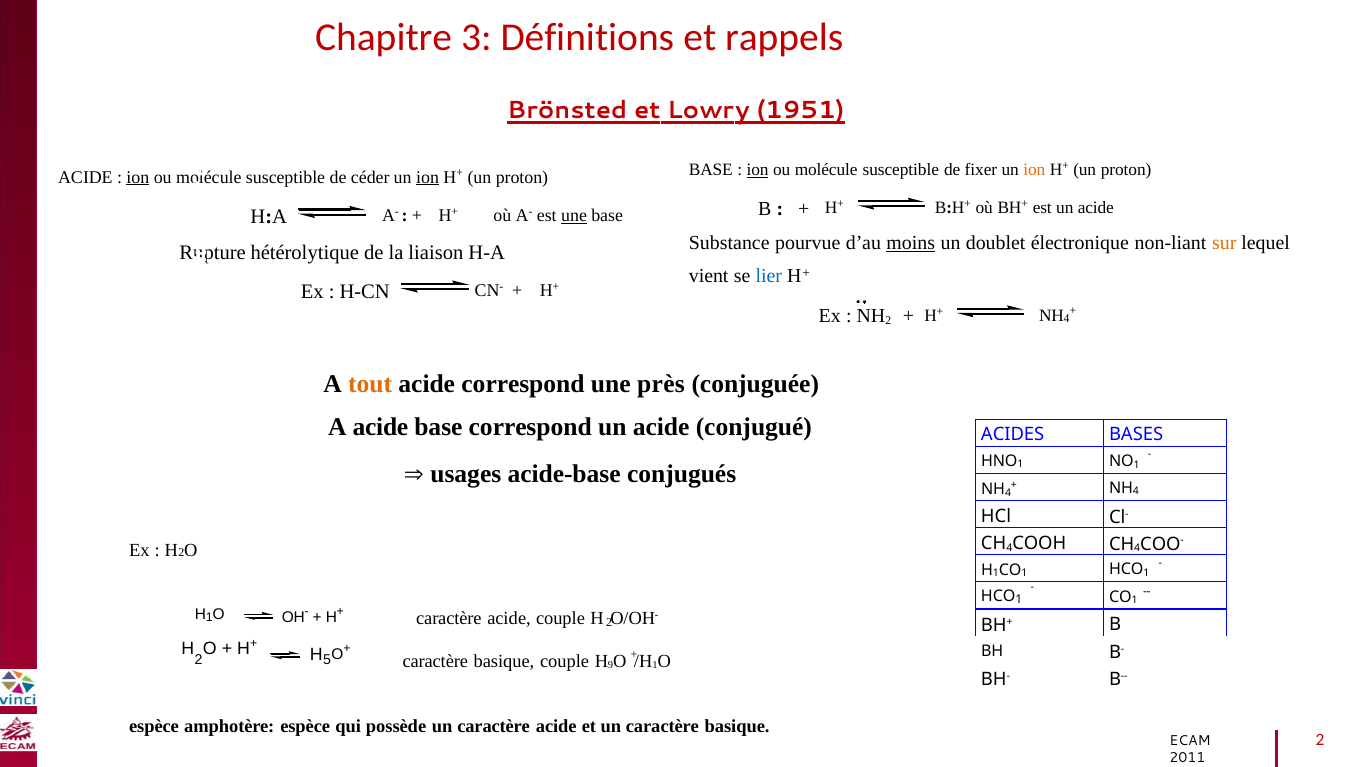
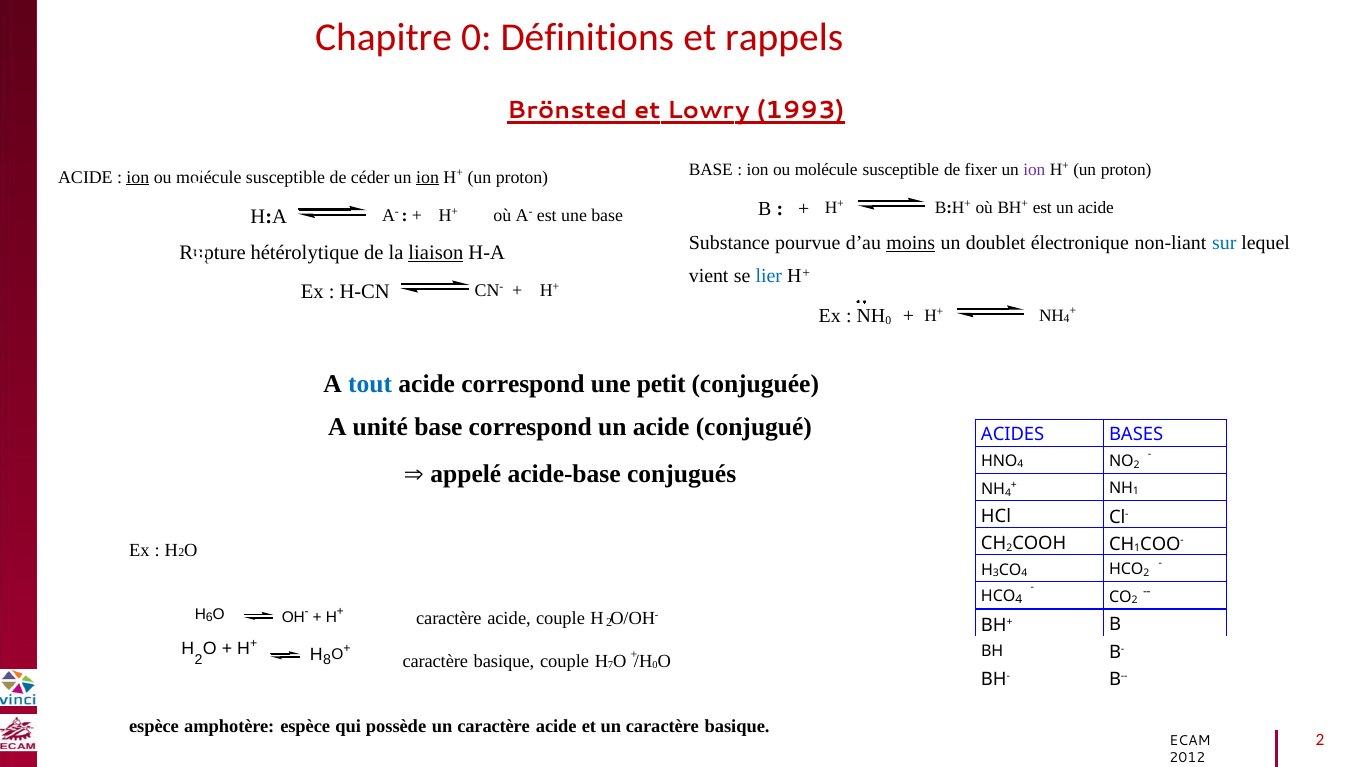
Chapitre 3: 3 -> 0 (476, 38)
1951: 1951 -> 1993 (800, 110)
ion underline: present -> none (758, 170)
ion colour: orange -> purple (1034, 170)
une underline: present -> none (574, 216)
sur colour: orange -> blue (1224, 243)
liaison underline: none -> present (436, 252)
2: 2 -> 0 (888, 320)
tout colour: orange -> blue (370, 384)
près: près -> petit (661, 384)
A acide: acide -> unité (380, 427)
1: 1 -> 4 (1020, 464)
usages: usages -> appelé (466, 474)
1: 1 -> 2 (1137, 465)
4: 4 -> 1 (1136, 491)
4: 4 -> 2 (1009, 547)
4: 4 -> 1 (1137, 548)
1: 1 -> 2 (1146, 573)
1: 1 -> 3 (996, 573)
1: 1 -> 4 (1024, 573)
1: 1 -> 4 (1019, 599)
1: 1 -> 2 (1135, 600)
1: 1 -> 6 (209, 618)
9: 9 -> 7 (611, 664)
1: 1 -> 0 (655, 664)
5: 5 -> 8 (327, 659)
2011: 2011 -> 2012 (1187, 757)
